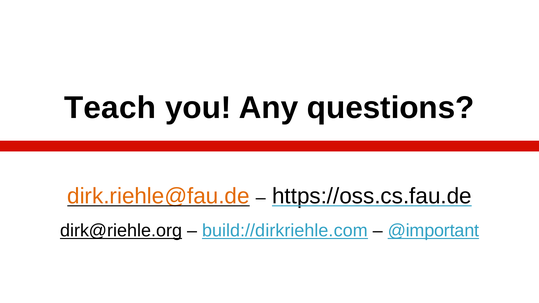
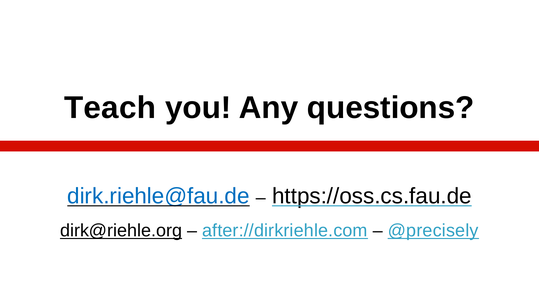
dirk.riehle@fau.de colour: orange -> blue (158, 196)
build://dirkriehle.com: build://dirkriehle.com -> after://dirkriehle.com (285, 231)
@important: @important -> @precisely (433, 231)
